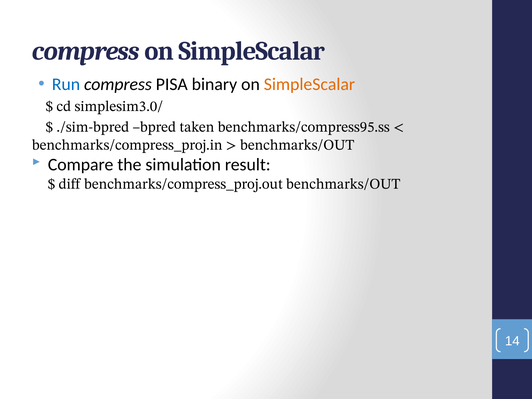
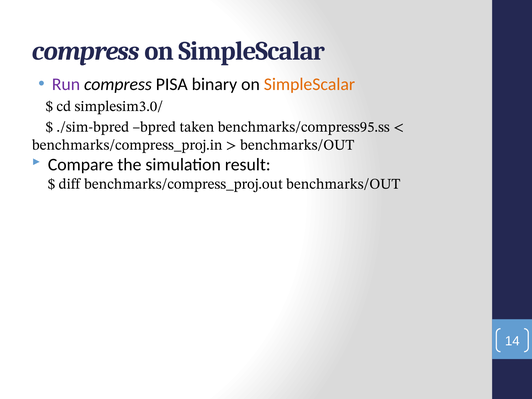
Run colour: blue -> purple (66, 84)
